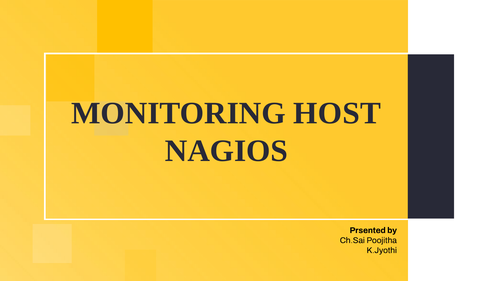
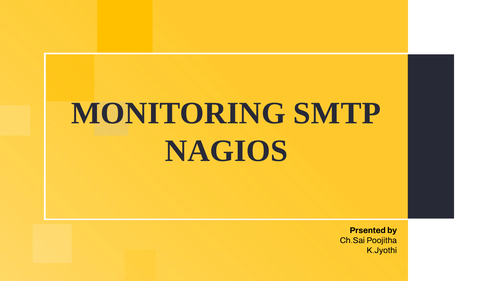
HOST: HOST -> SMTP (337, 113)
